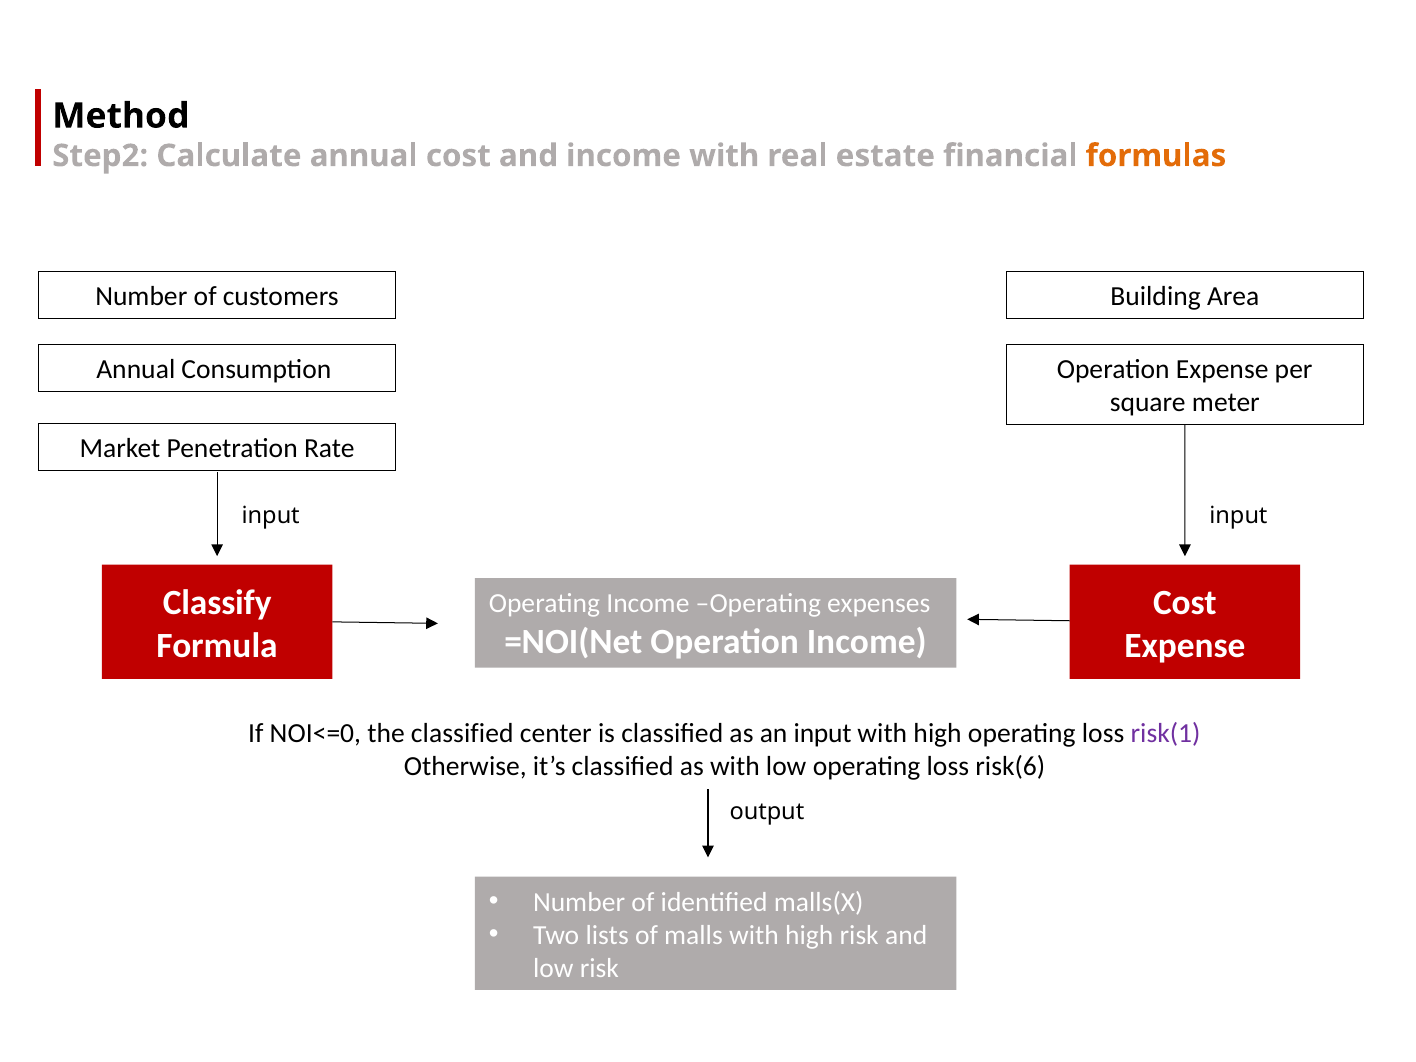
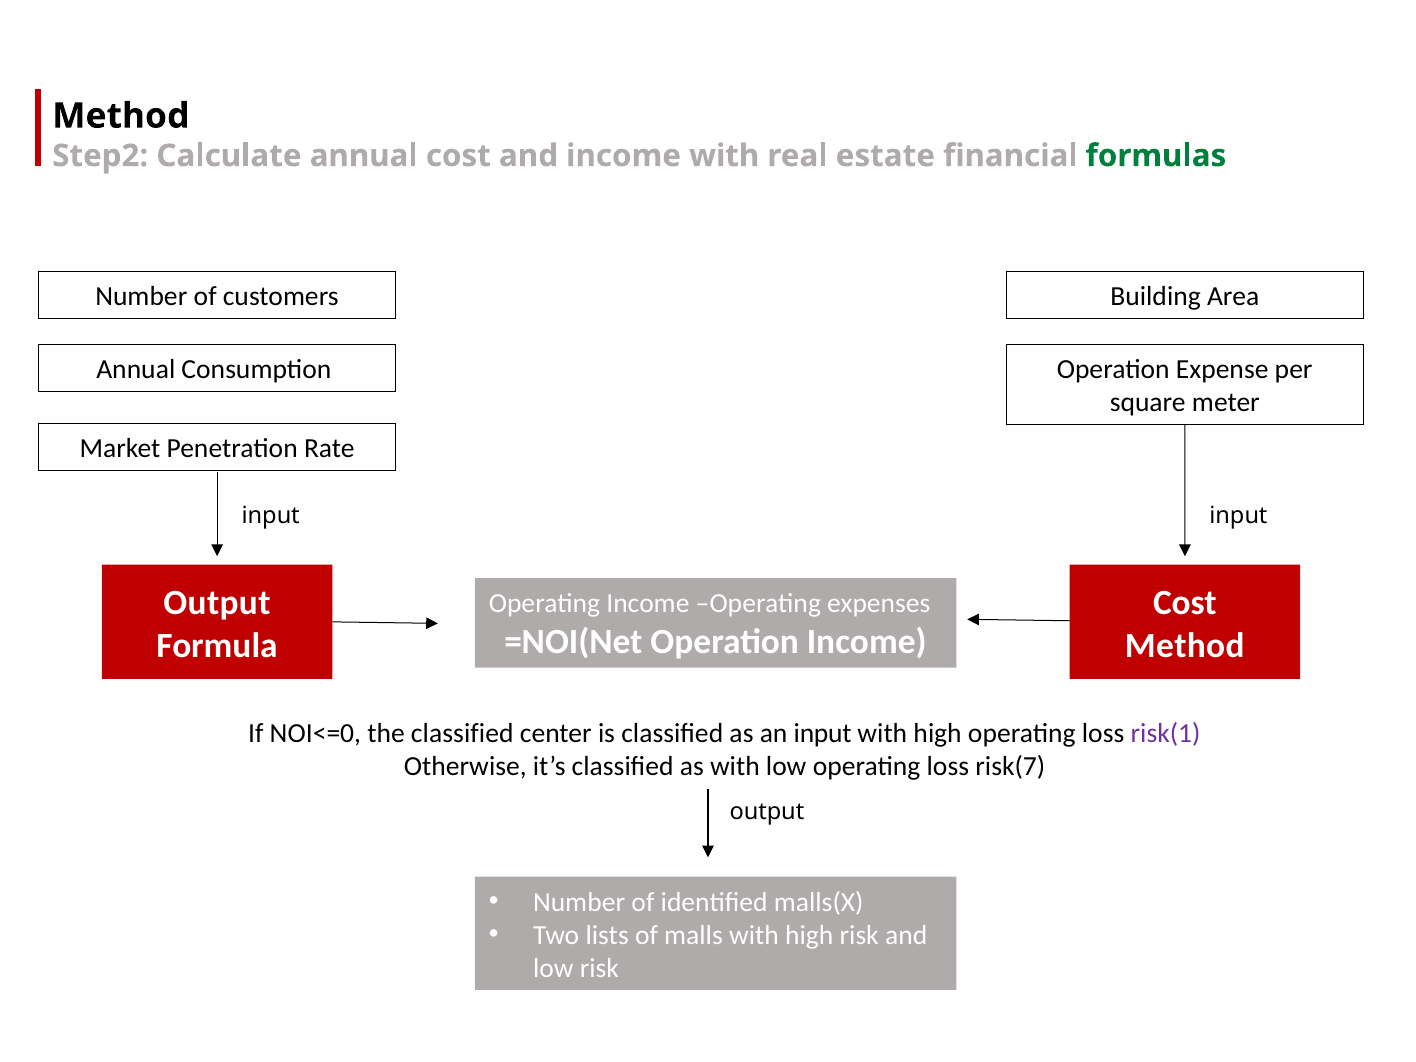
formulas colour: orange -> green (1156, 156)
Classify: Classify -> Output (217, 603)
Expense: Expense -> Method (1185, 646)
risk(6: risk(6 -> risk(7 (1010, 766)
